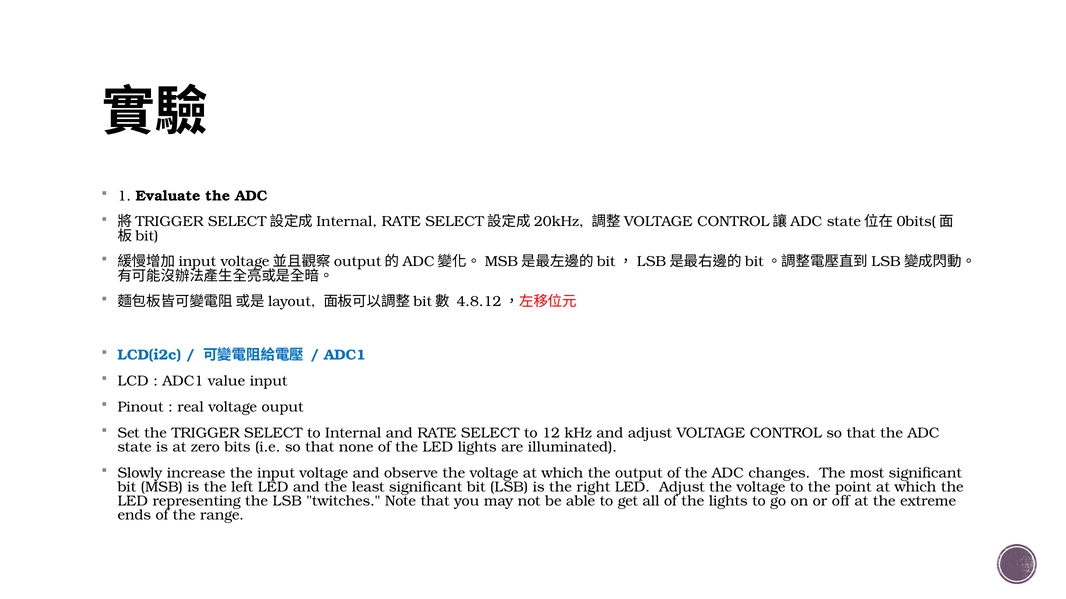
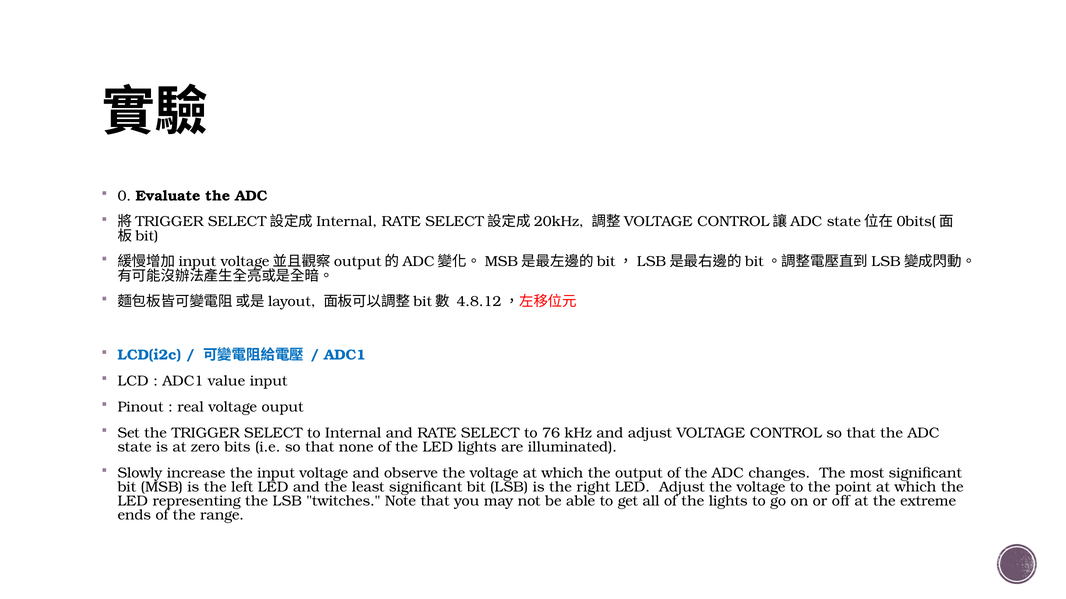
1: 1 -> 0 (124, 196)
12: 12 -> 76 (551, 434)
